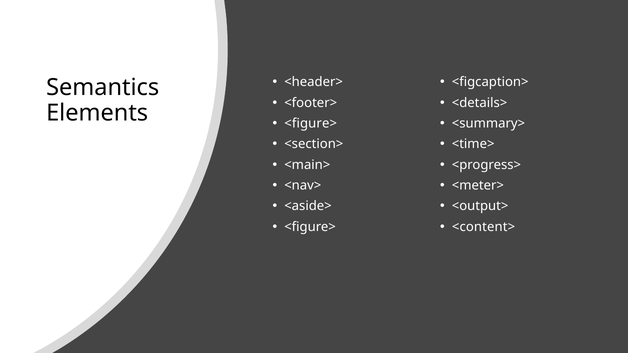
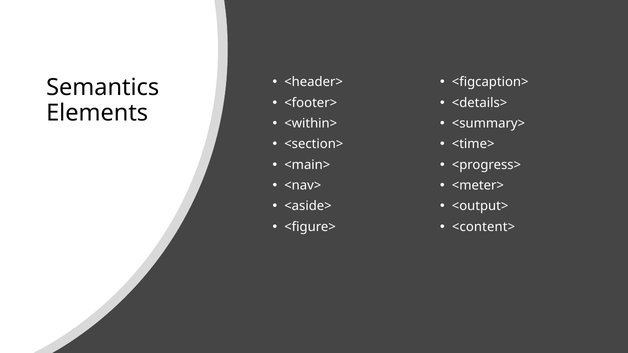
<figure>: <figure> -> <within> (311, 124)
